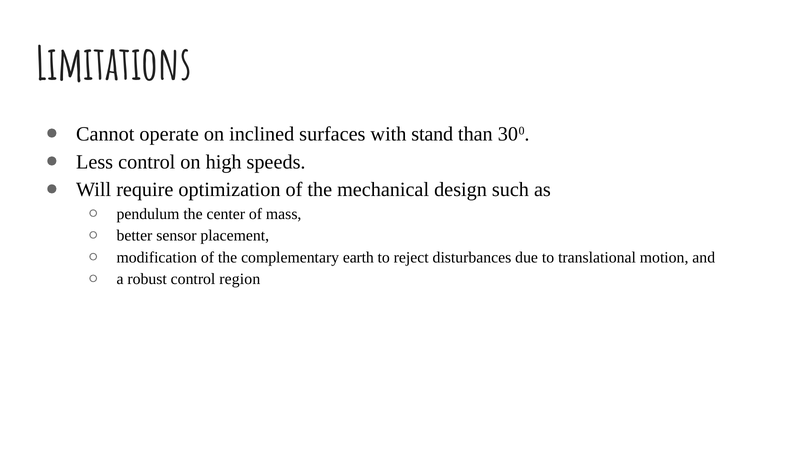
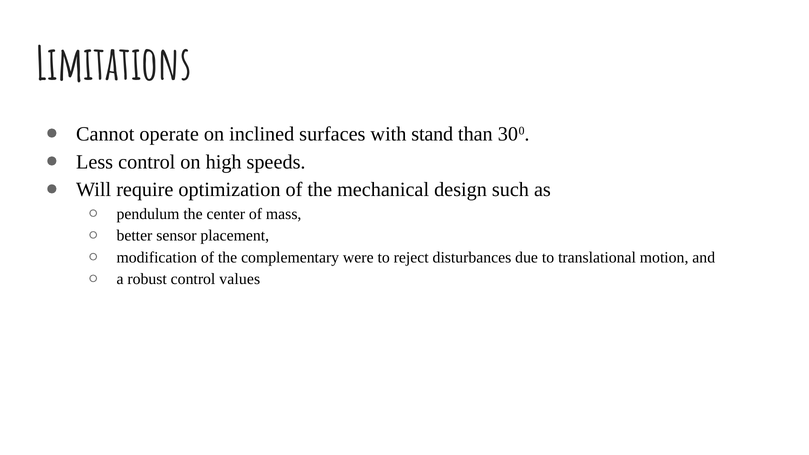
earth: earth -> were (358, 257)
region: region -> values (240, 279)
